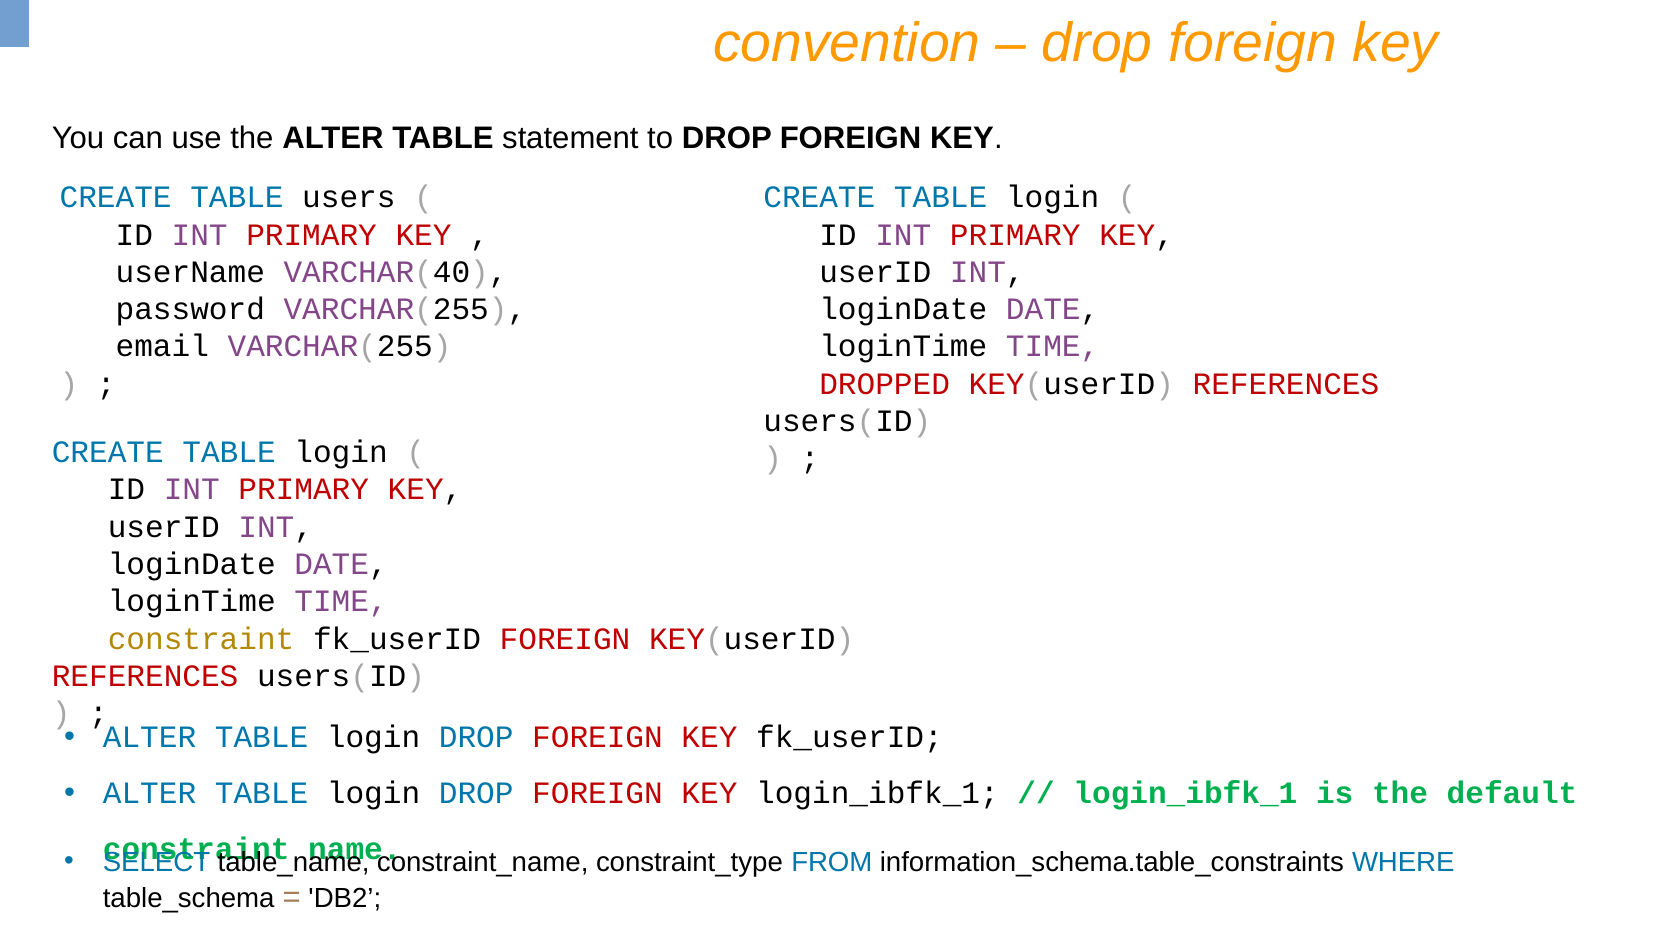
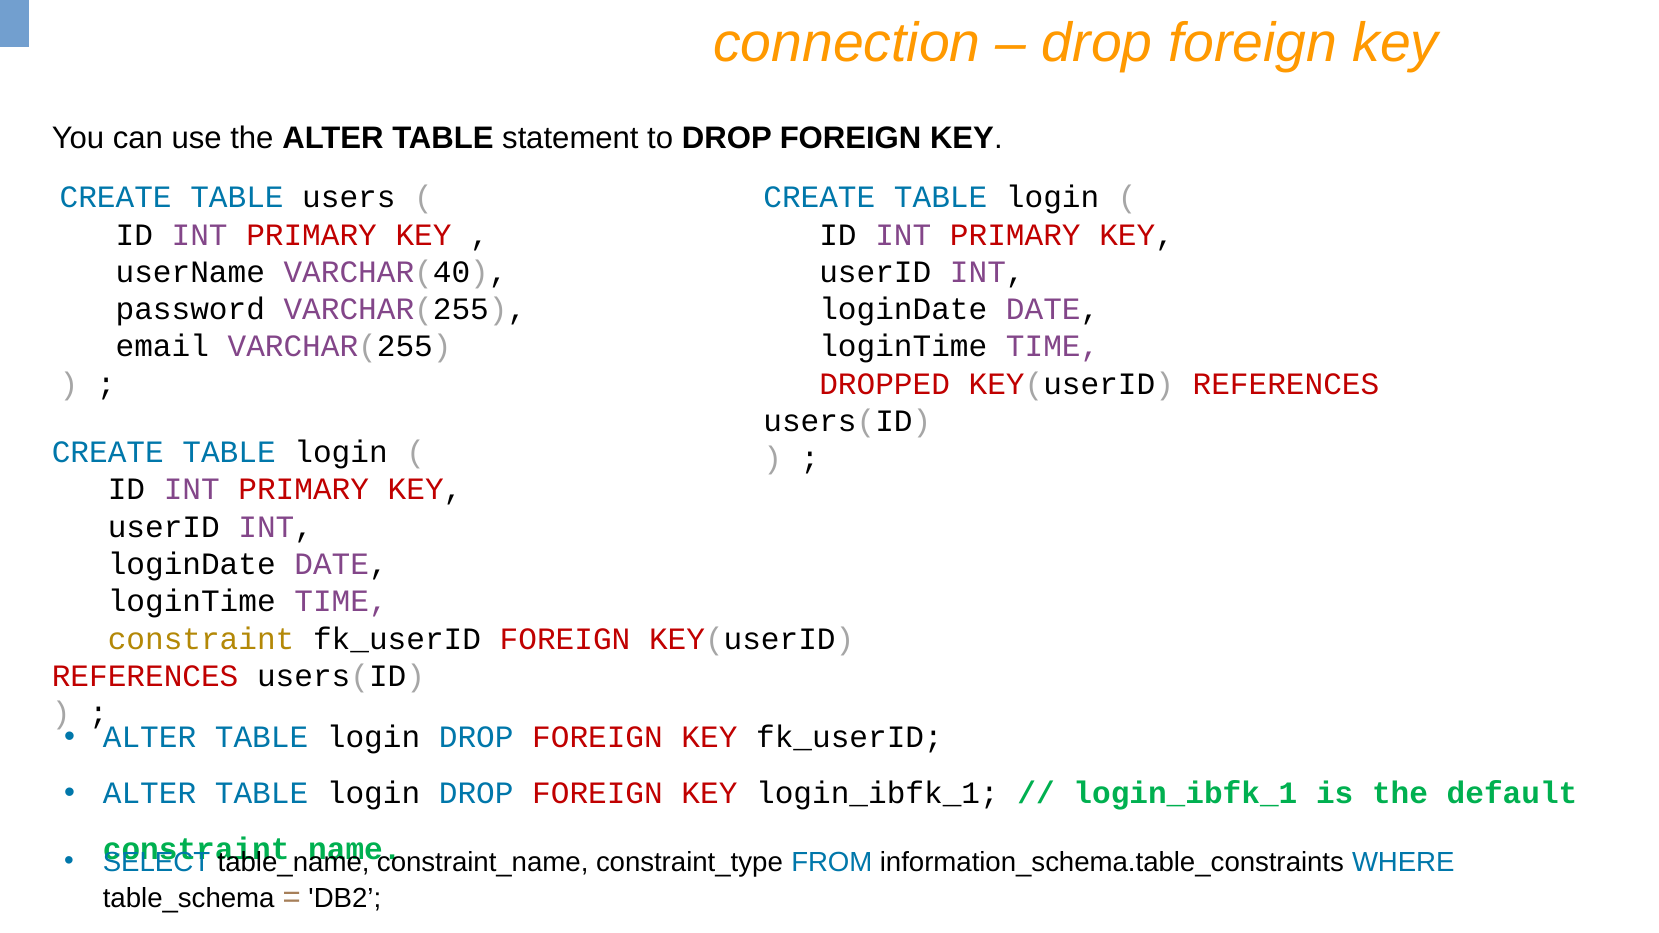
convention: convention -> connection (847, 43)
